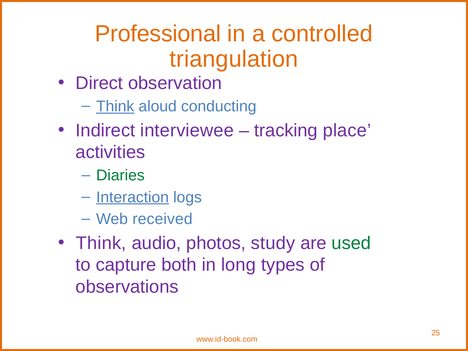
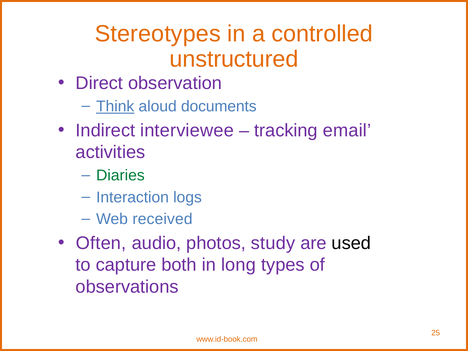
Professional: Professional -> Stereotypes (158, 34)
triangulation: triangulation -> unstructured (234, 59)
conducting: conducting -> documents (219, 106)
place: place -> email (347, 130)
Interaction underline: present -> none (133, 197)
Think: Think -> Often (101, 243)
used colour: green -> black (351, 243)
